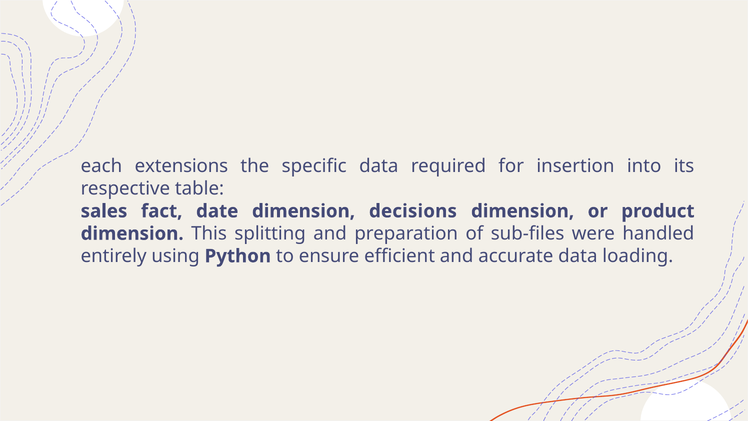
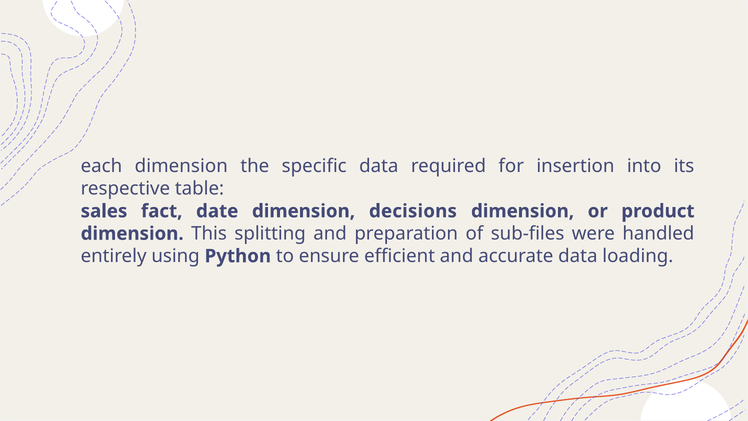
each extensions: extensions -> dimension (181, 166)
